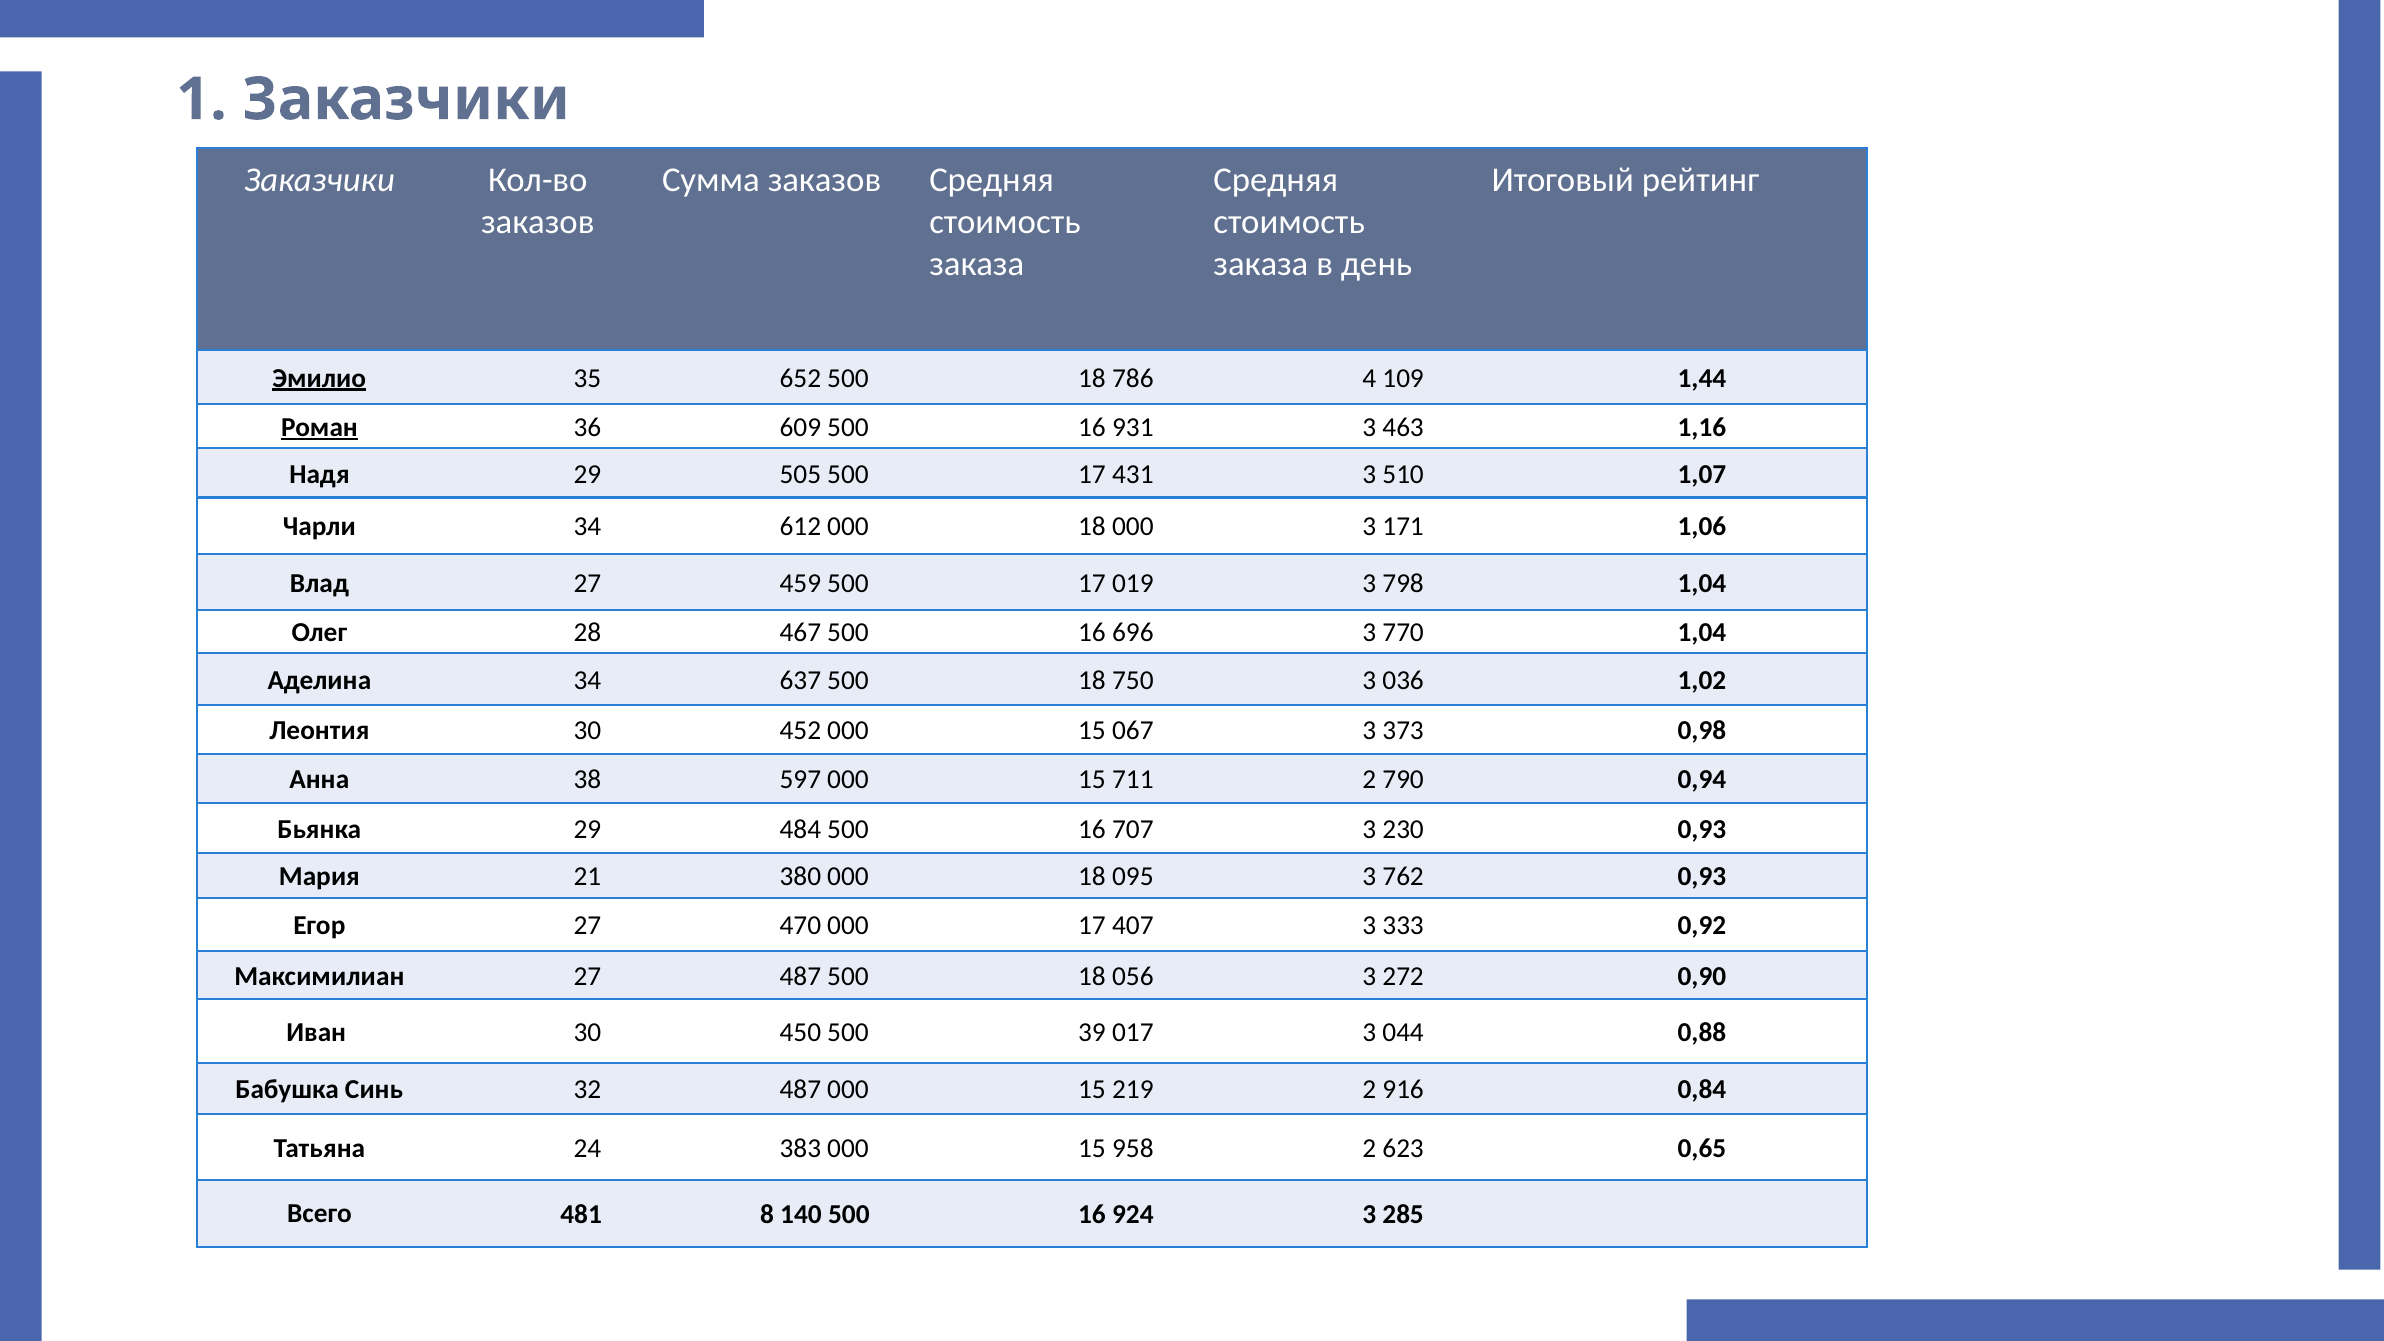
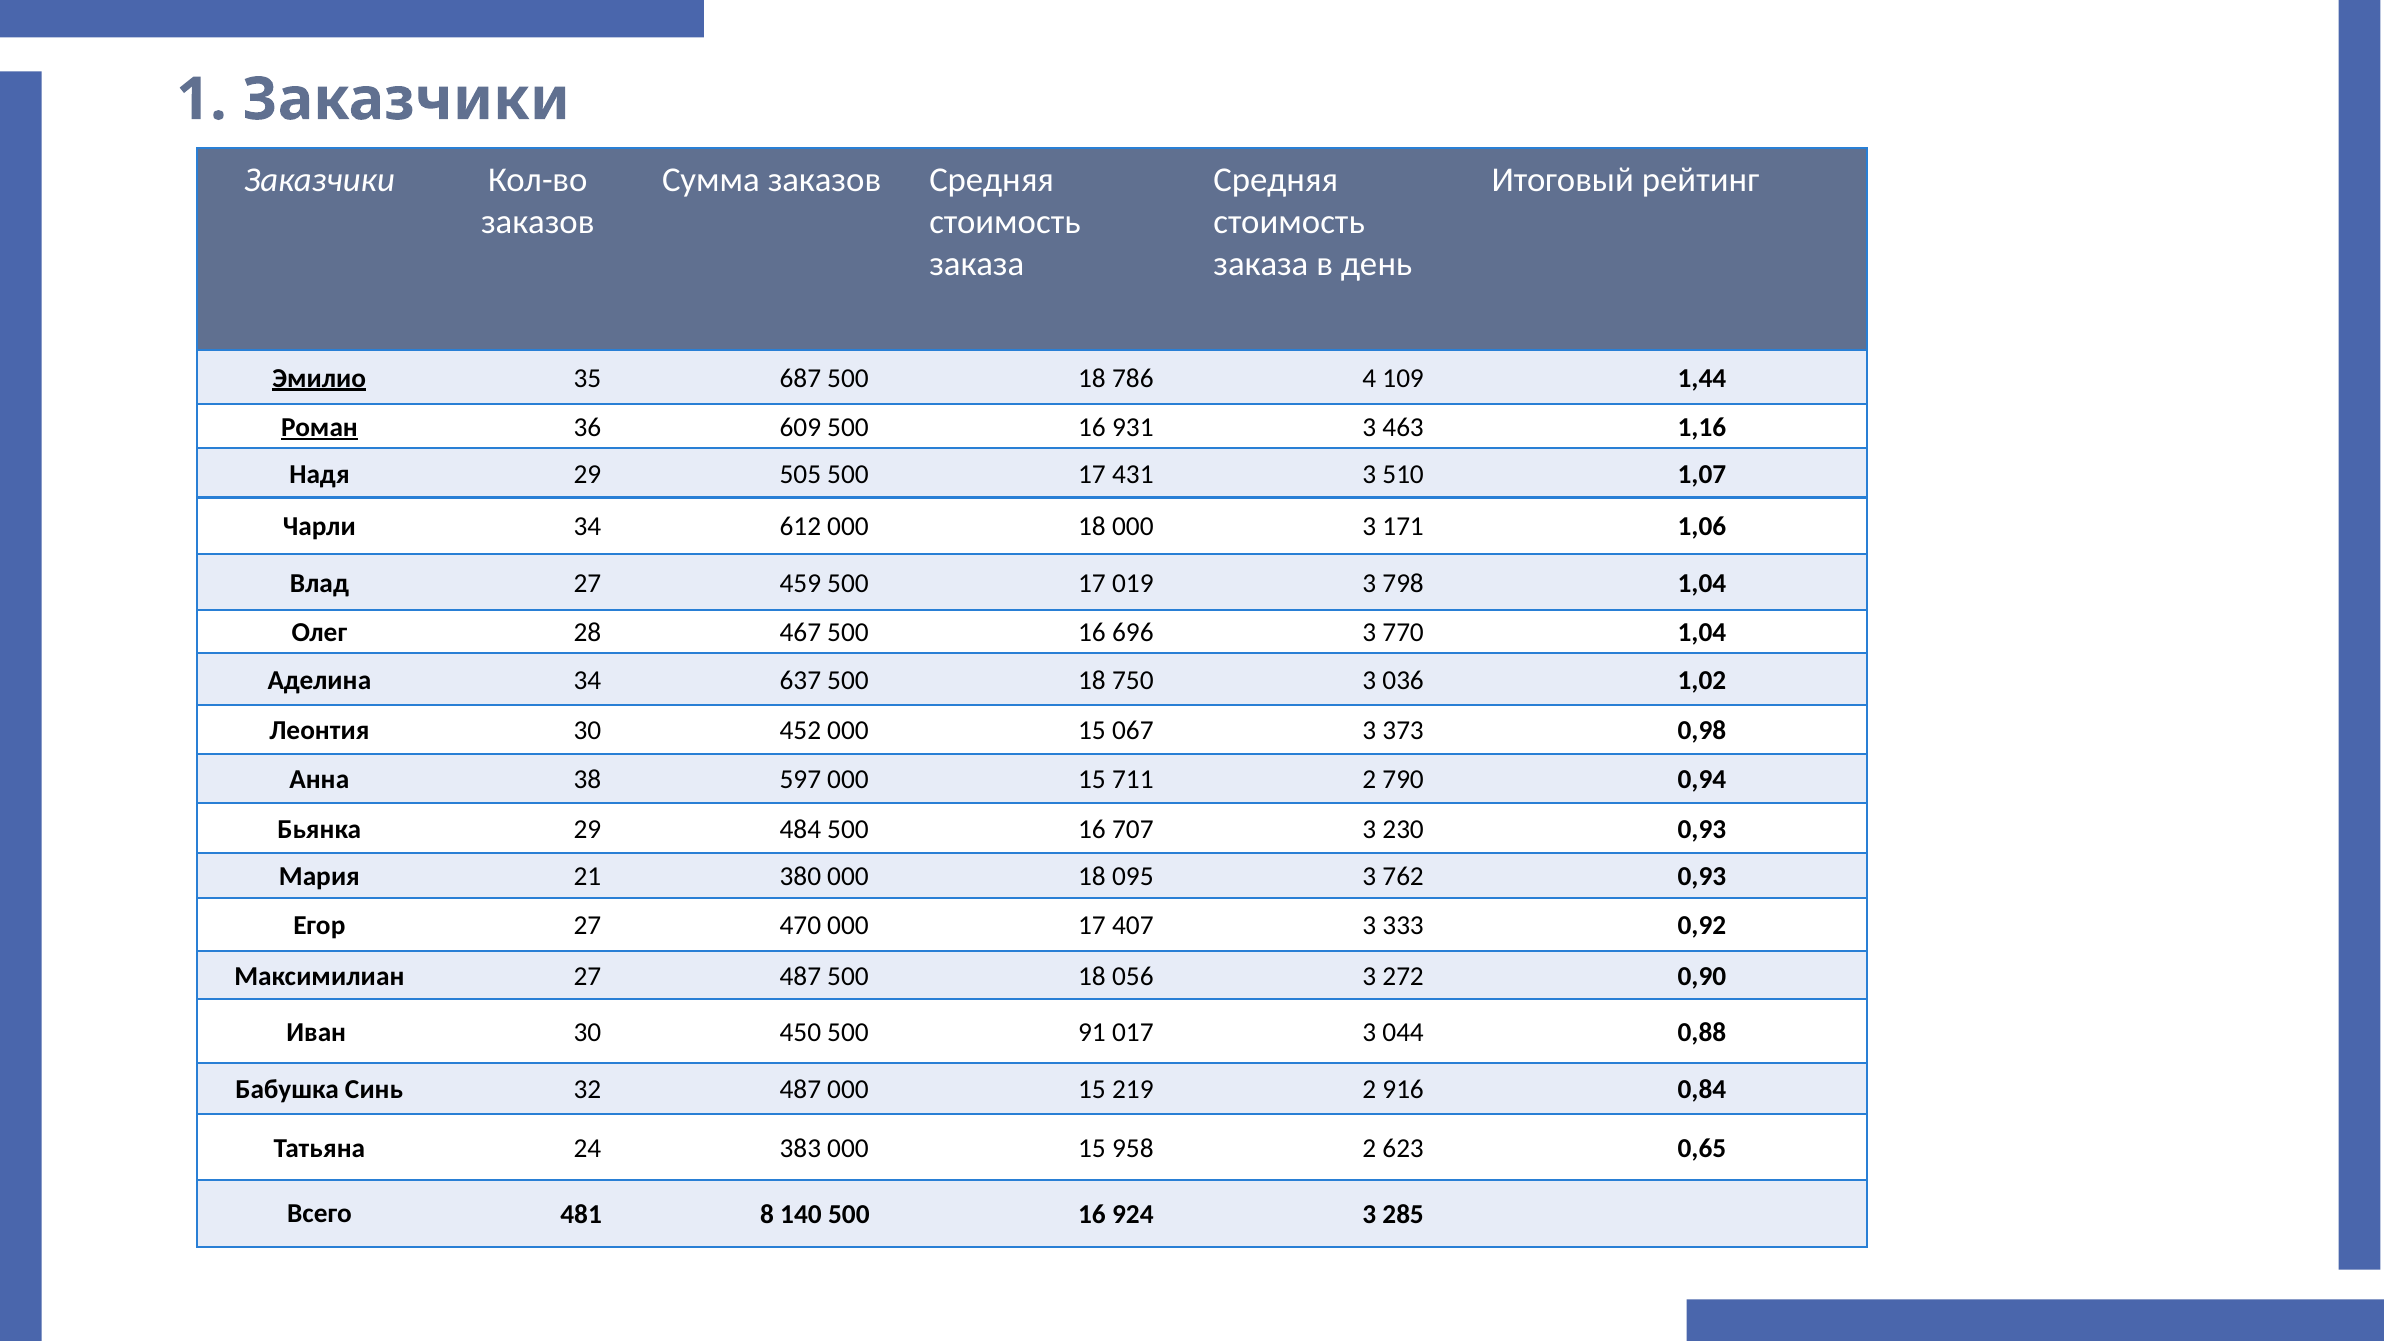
652: 652 -> 687 (800, 378)
39: 39 -> 91 (1092, 1032)
